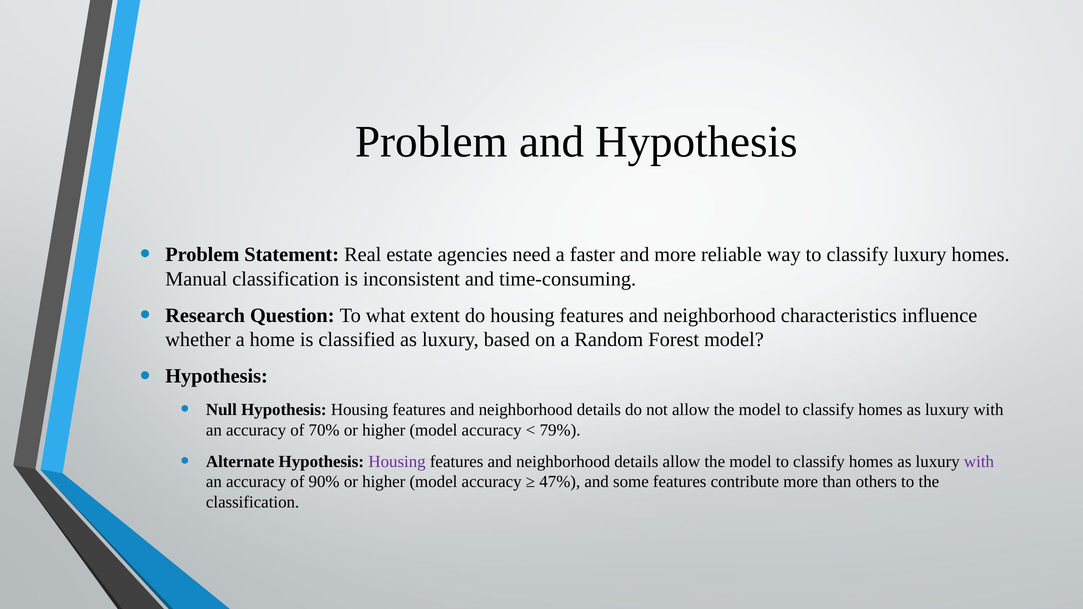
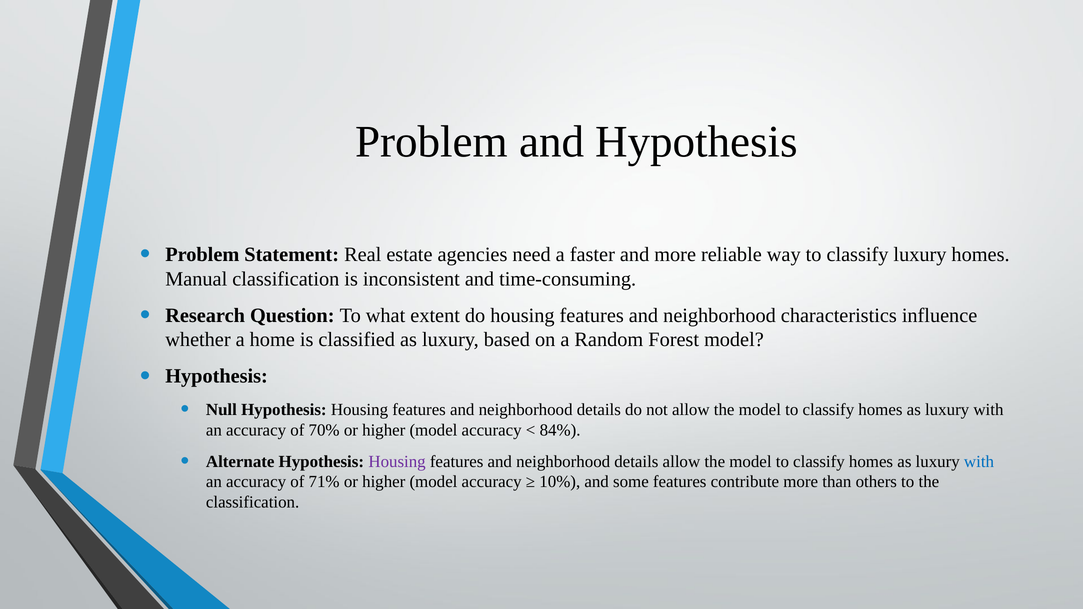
79%: 79% -> 84% (560, 430)
with colour: purple -> blue (979, 462)
90%: 90% -> 71% (324, 482)
47%: 47% -> 10% (560, 482)
